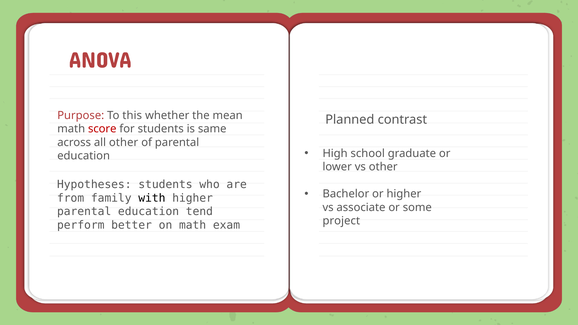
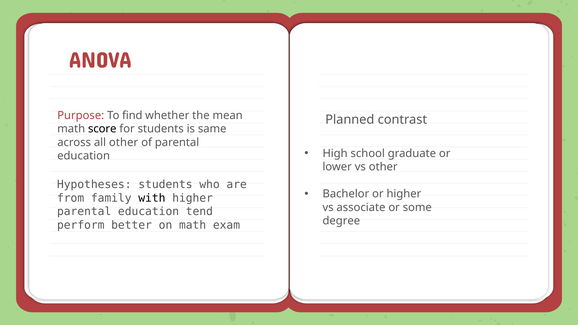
this: this -> find (132, 115)
score colour: red -> black (102, 129)
project: project -> degree (341, 221)
